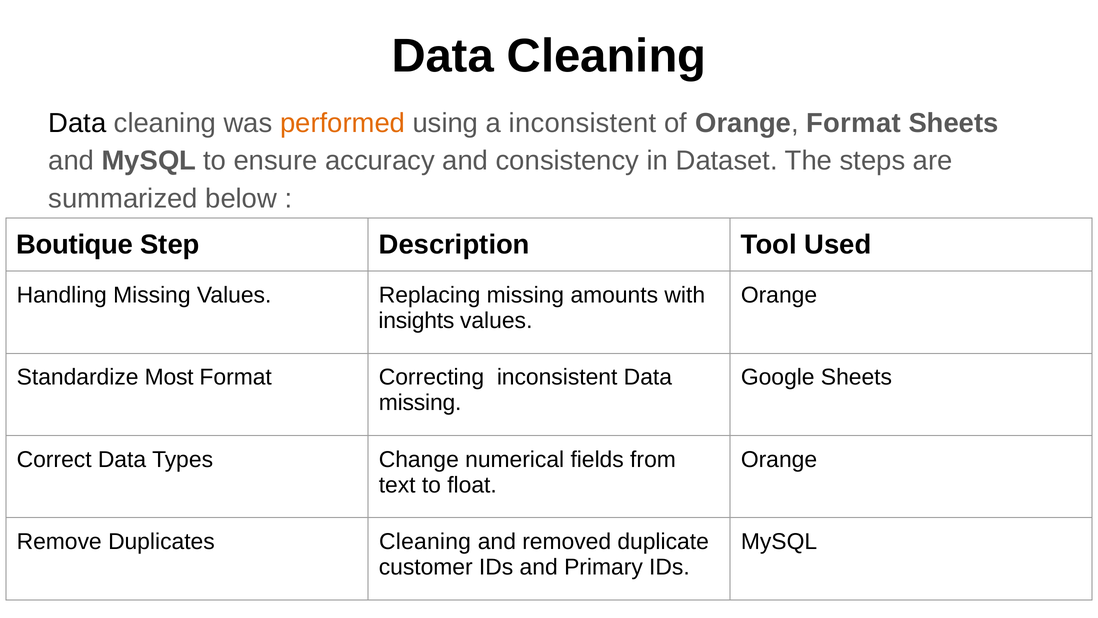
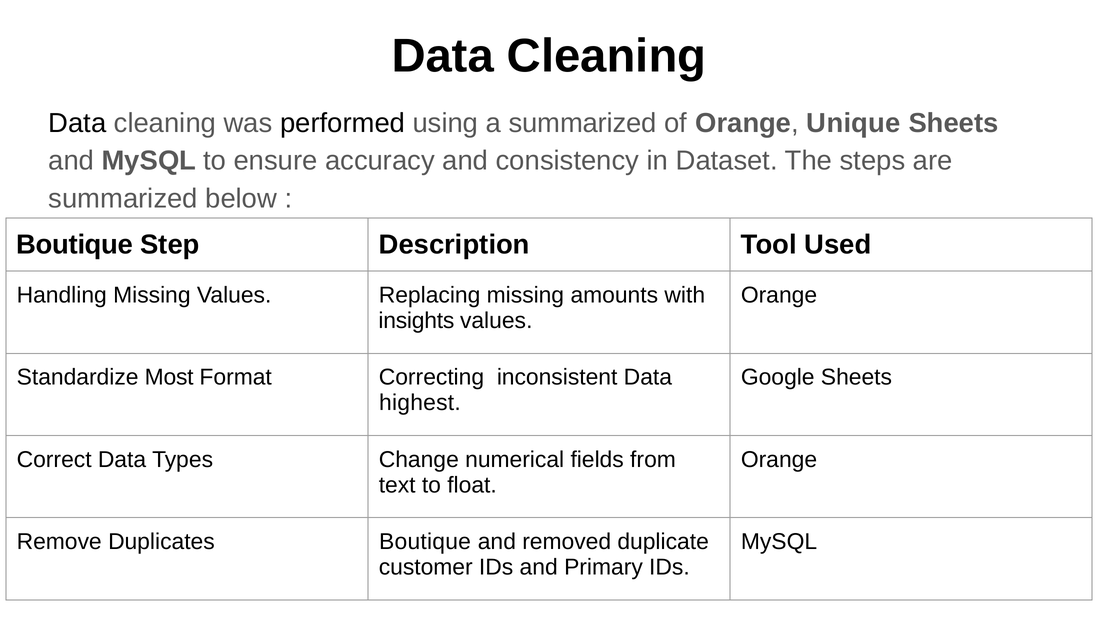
performed colour: orange -> black (343, 123)
a inconsistent: inconsistent -> summarized (583, 123)
Orange Format: Format -> Unique (854, 123)
missing: missing -> highest (420, 403)
Duplicates Cleaning: Cleaning -> Boutique (425, 541)
